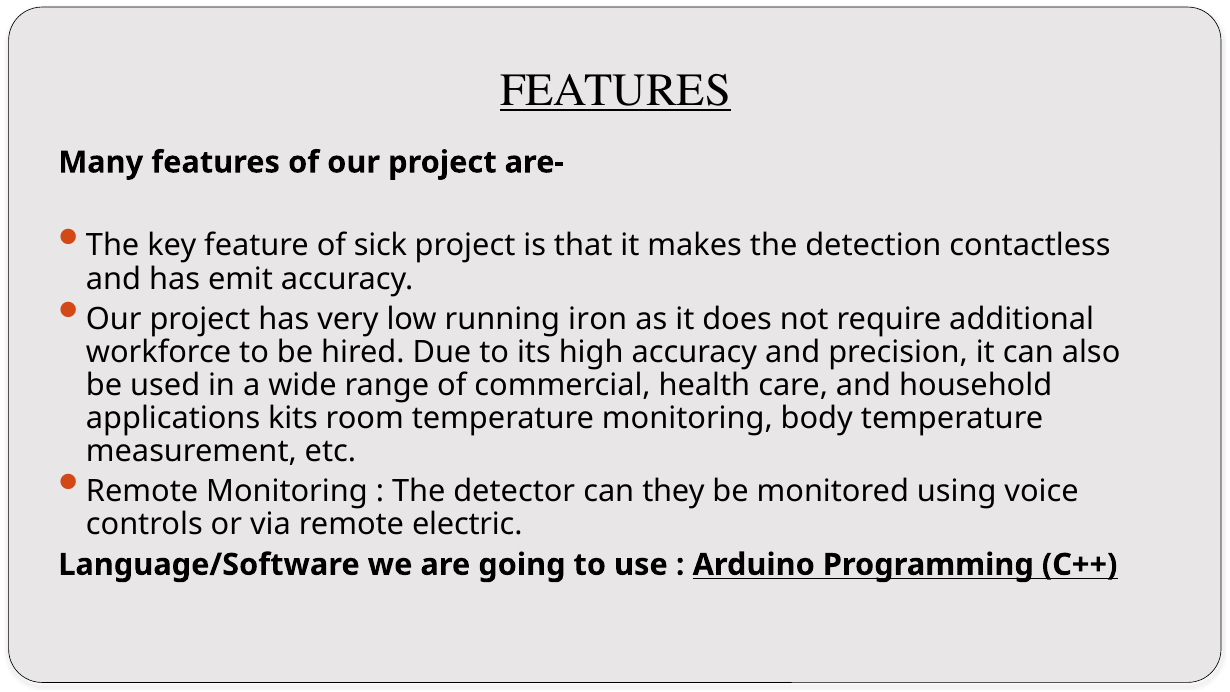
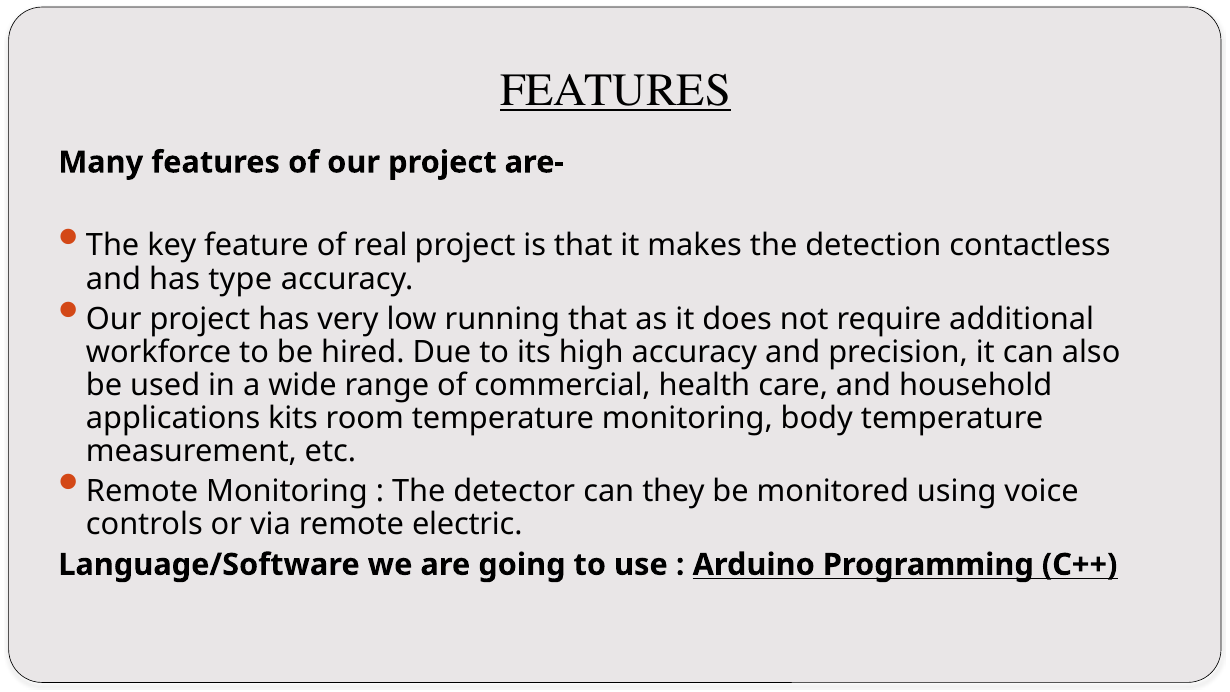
sick: sick -> real (380, 246)
emit: emit -> type (240, 279)
running iron: iron -> that (598, 319)
